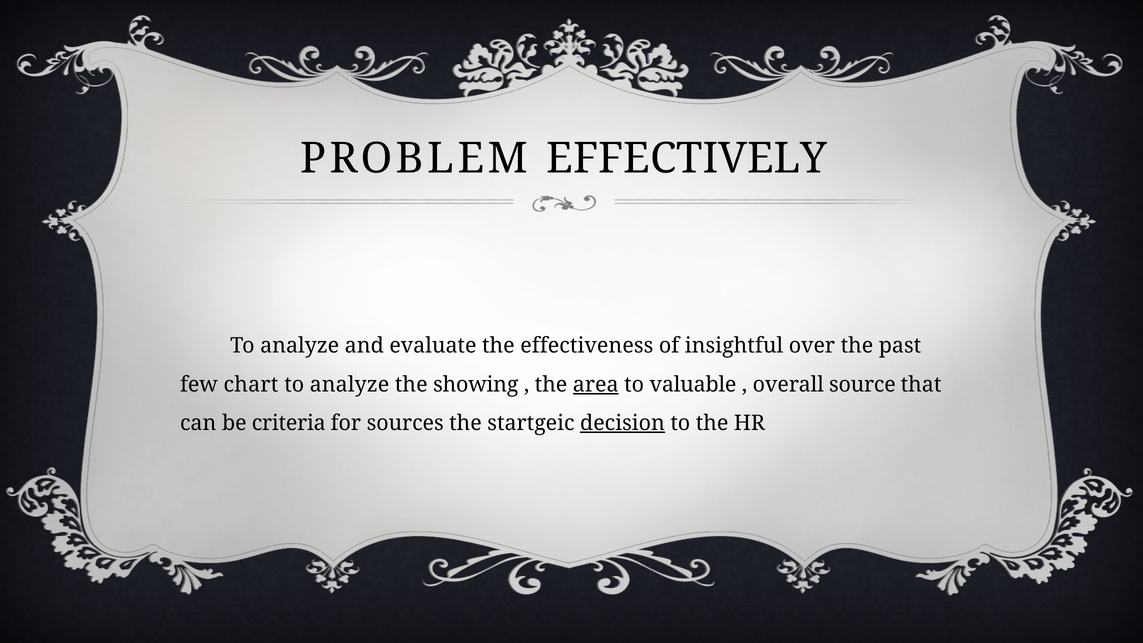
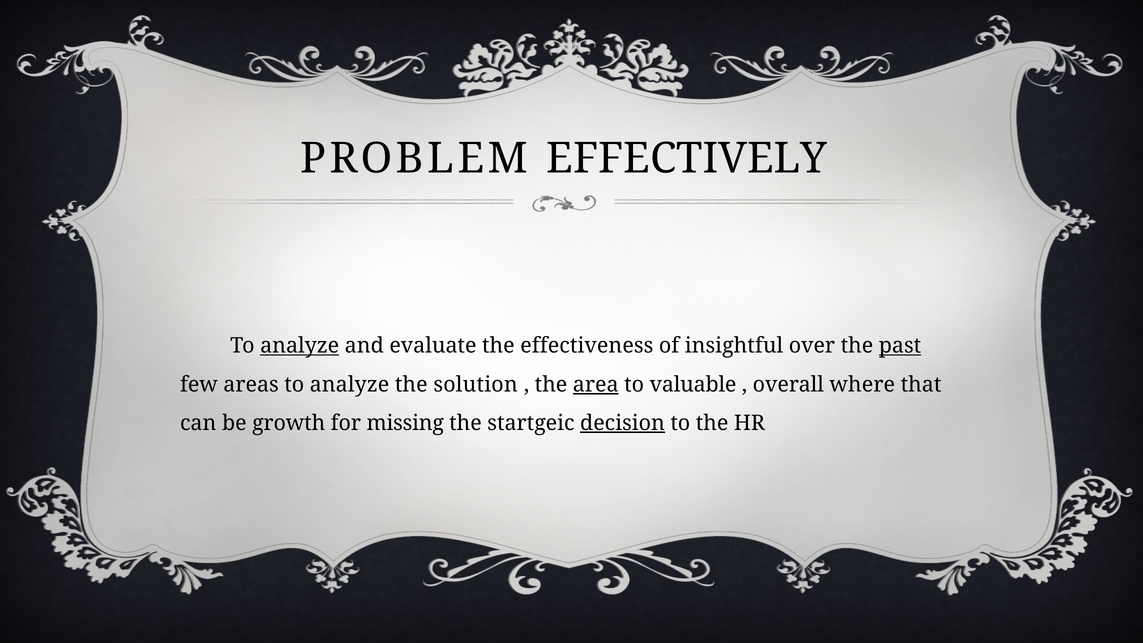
analyze underline: none -> present (300, 346)
past underline: none -> present (900, 346)
chart: chart -> areas (251, 384)
showing: showing -> solution (476, 384)
source: source -> where (862, 384)
criteria: criteria -> growth (289, 423)
sources: sources -> missing (405, 423)
